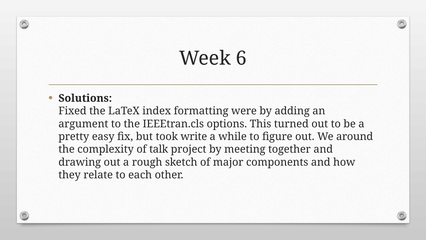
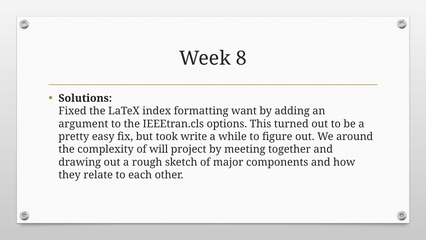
6: 6 -> 8 (241, 58)
were: were -> want (244, 111)
talk: talk -> will (159, 149)
